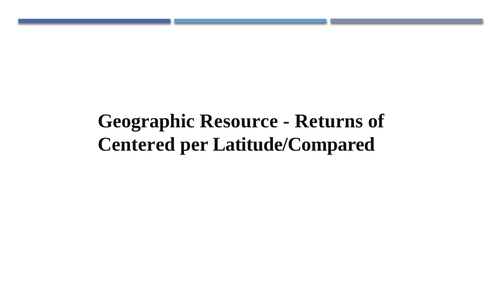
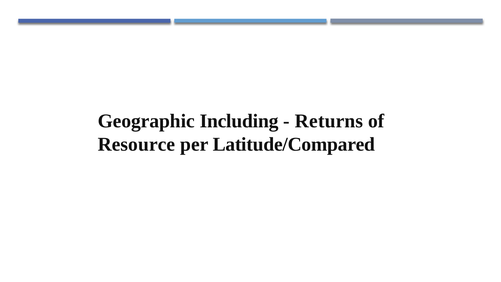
Resource: Resource -> Including (239, 121)
Centered: Centered -> Resource (136, 144)
